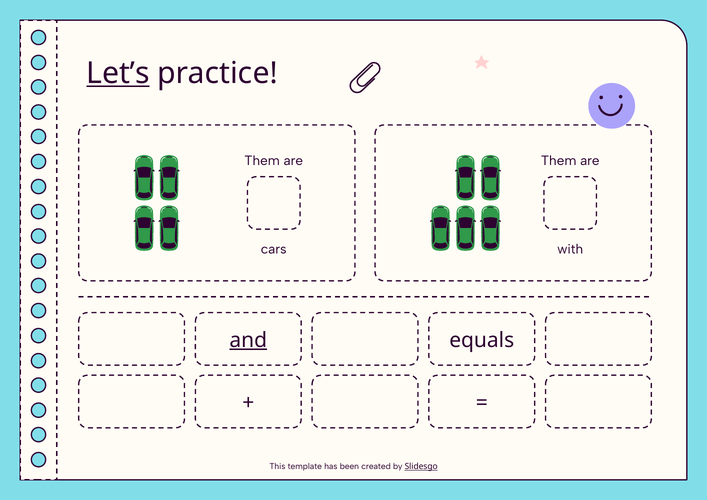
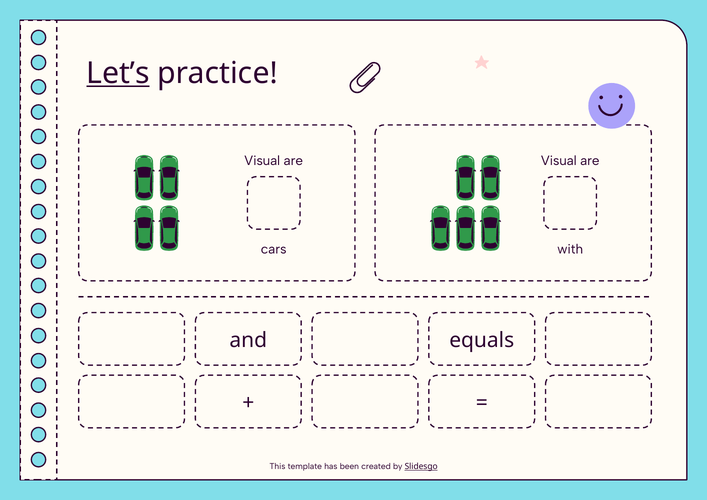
Them: Them -> Visual (262, 161)
Them: Them -> Visual (559, 161)
and underline: present -> none (248, 340)
